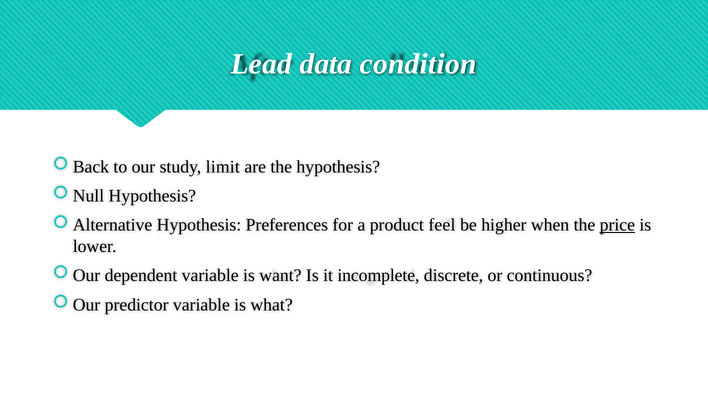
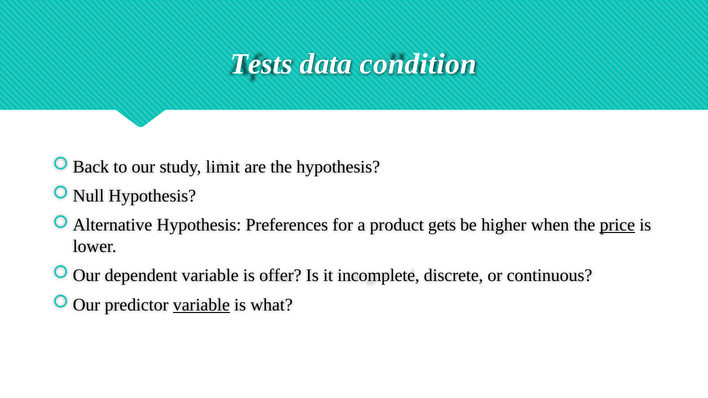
Lead: Lead -> Tests (261, 64)
feel: feel -> gets (442, 225)
want: want -> offer (280, 276)
variable underline: none -> present (201, 305)
